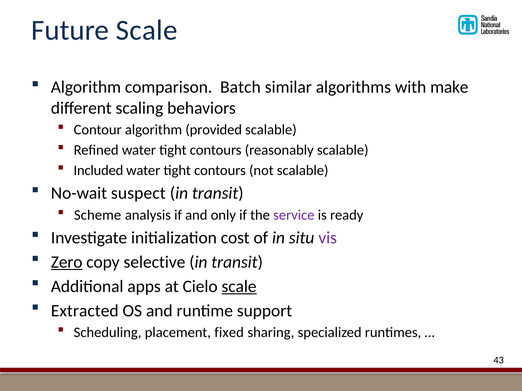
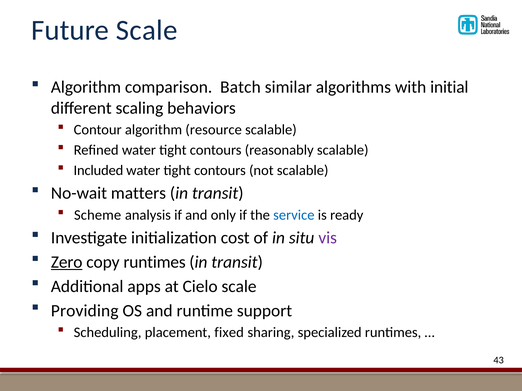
make: make -> initial (449, 87)
provided: provided -> resource (214, 130)
suspect: suspect -> matters (138, 193)
service colour: purple -> blue (294, 215)
copy selective: selective -> runtimes (155, 262)
scale underline: present -> none (239, 287)
Extracted: Extracted -> Providing (85, 311)
